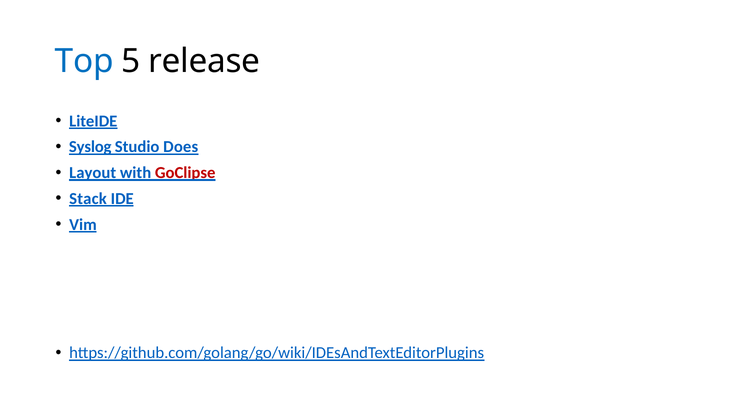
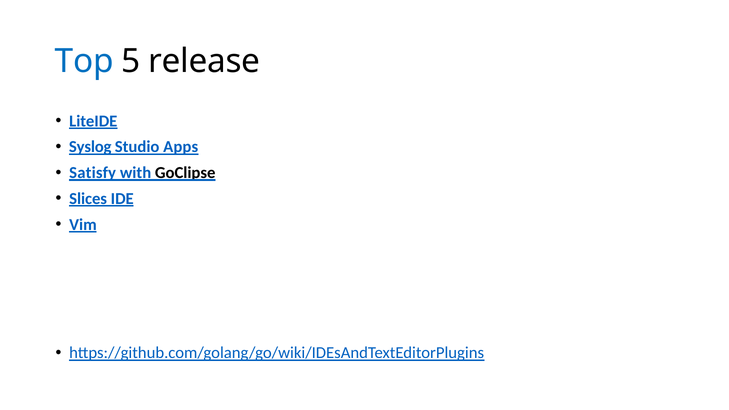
Does: Does -> Apps (181, 147)
Layout: Layout -> Satisfy (93, 173)
GoClipse colour: red -> black (185, 173)
Stack: Stack -> Slices (88, 199)
